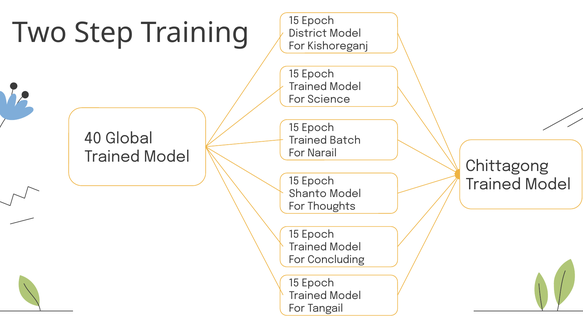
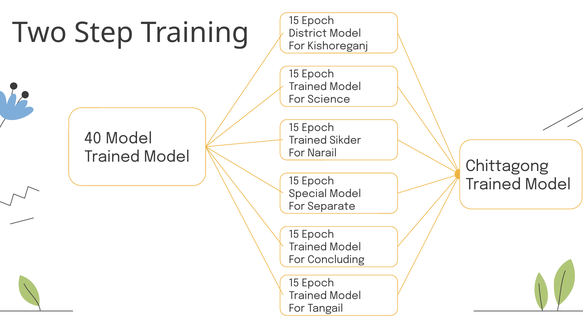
40 Global: Global -> Model (129, 138)
Batch: Batch -> Sikder (345, 140)
Shanto: Shanto -> Special (308, 194)
Thoughts: Thoughts -> Separate (331, 206)
